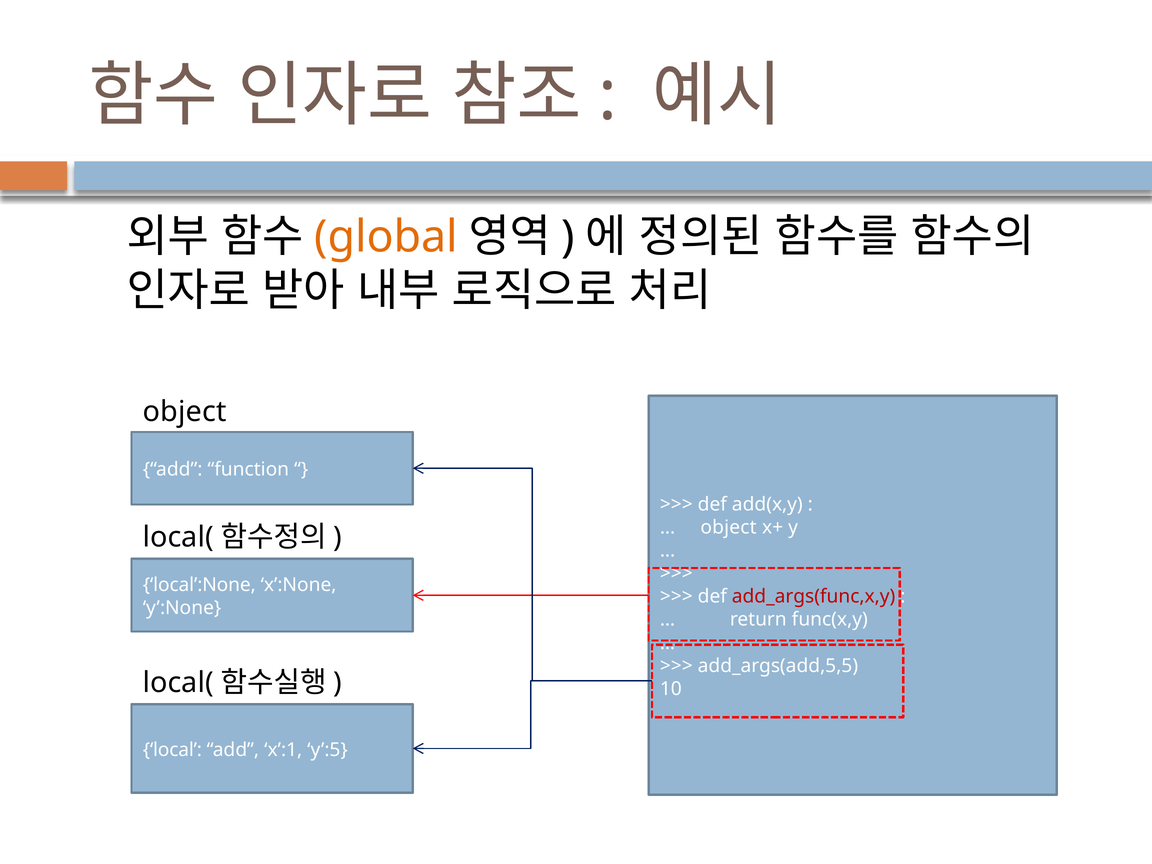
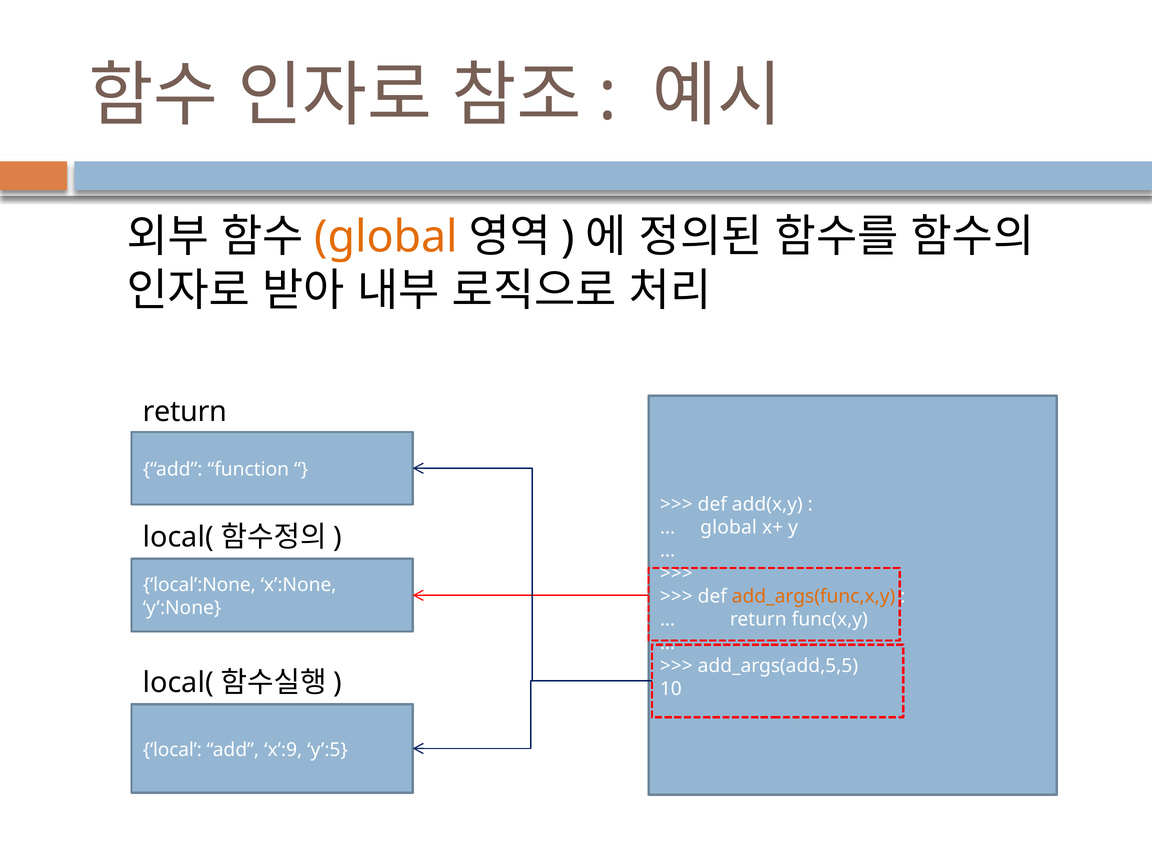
object: object -> return (185, 412)
object: object -> global (729, 527)
add_args(func,x,y colour: red -> orange (814, 597)
x’:1: x’:1 -> x’:9 (283, 750)
